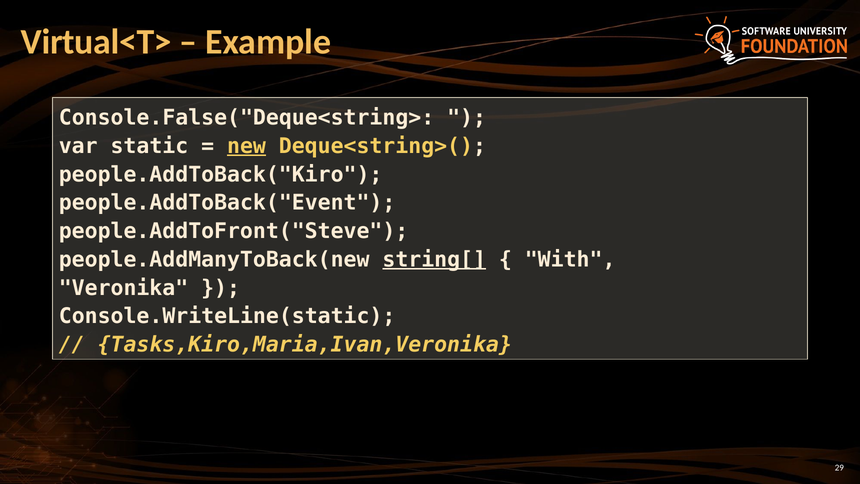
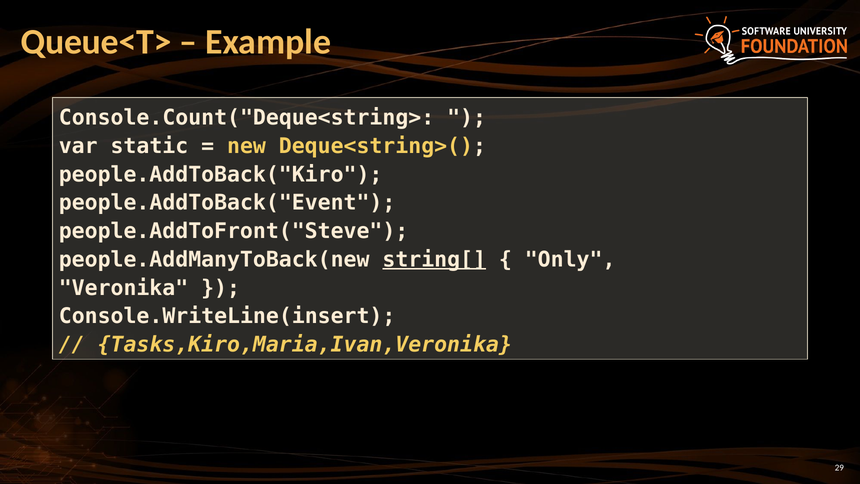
Virtual<T>: Virtual<T> -> Queue<T> (96, 42)
Console.False("Deque<string>: Console.False("Deque<string> -> Console.Count("Deque<string> (247, 118)
new underline: present -> none (247, 146)
With: With -> Only (570, 260)
Console.WriteLine(static: Console.WriteLine(static -> Console.WriteLine(insert (227, 316)
